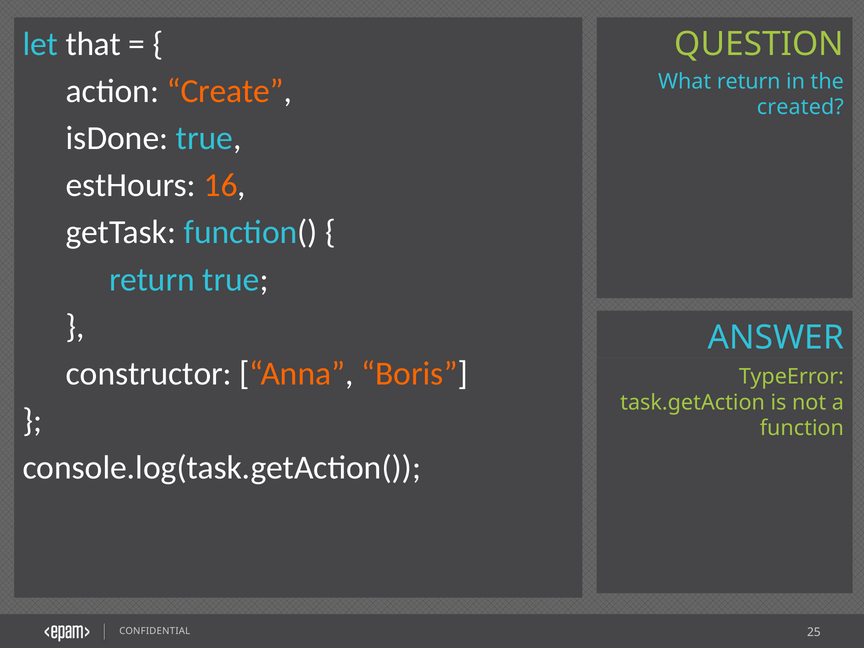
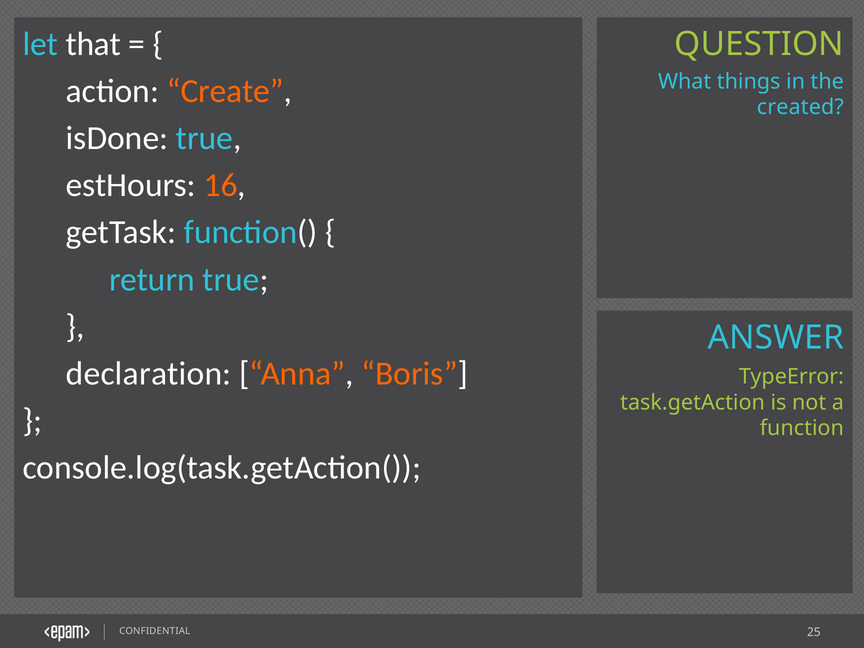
What return: return -> things (749, 81)
constructor: constructor -> declaration (149, 374)
